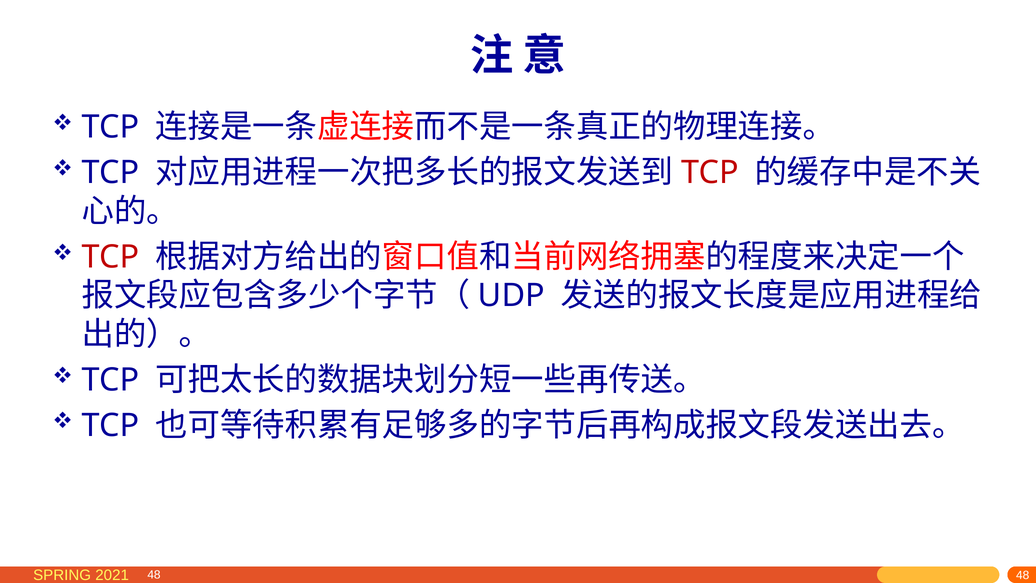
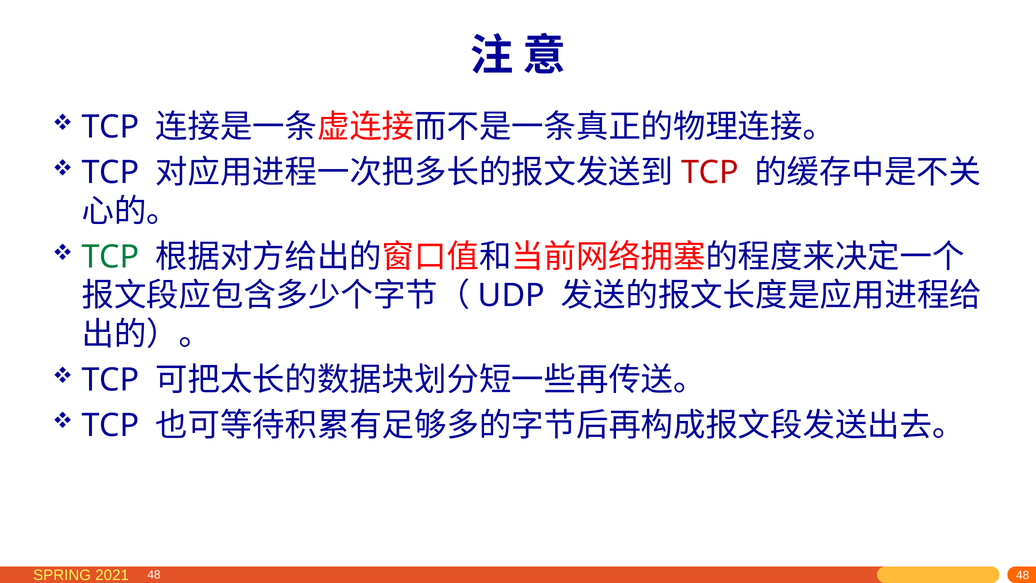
TCP colour: red -> green (111, 257)
